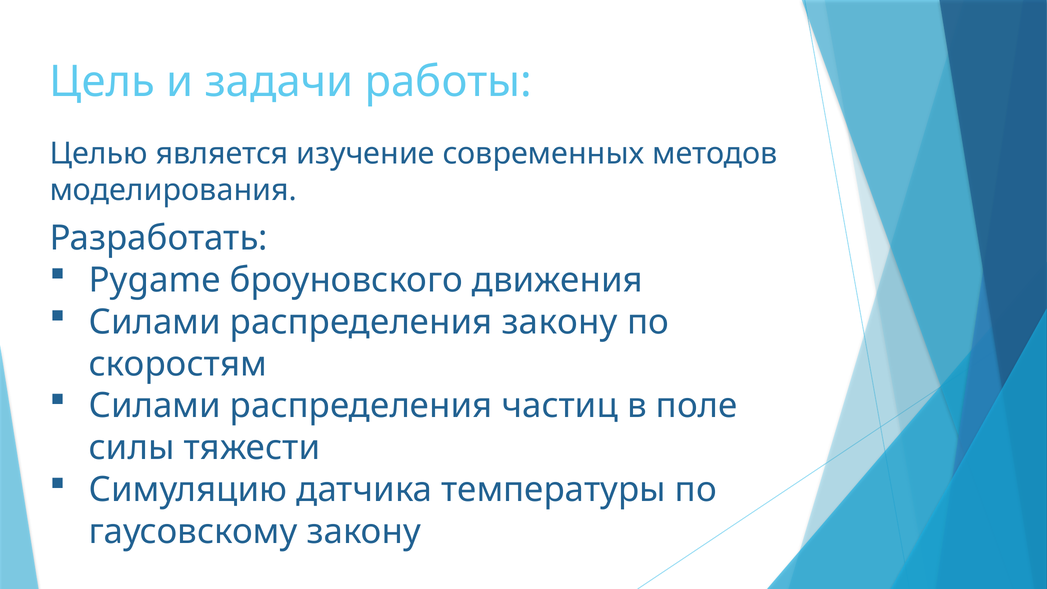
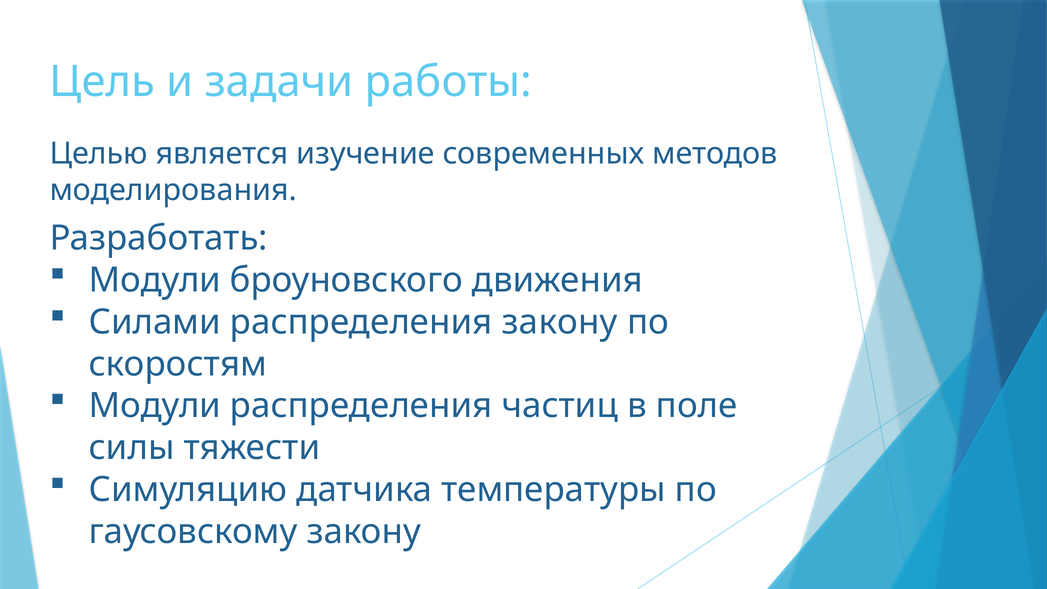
Pygame: Pygame -> Модули (155, 280)
Силами: Силами -> Модули (155, 406)
